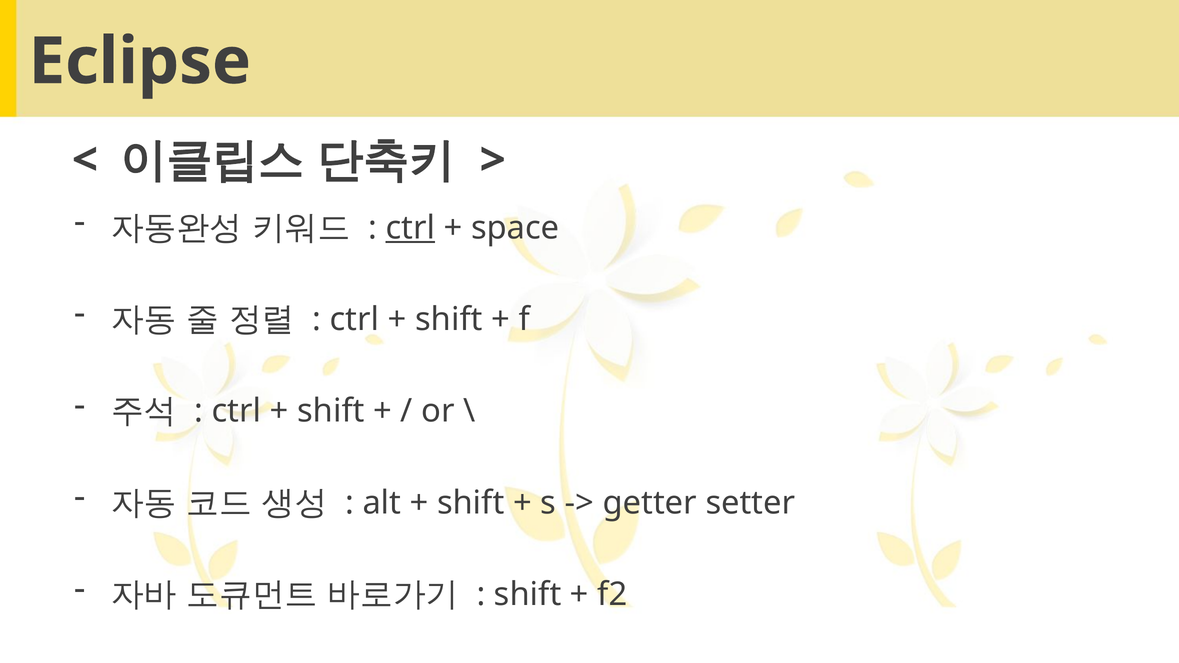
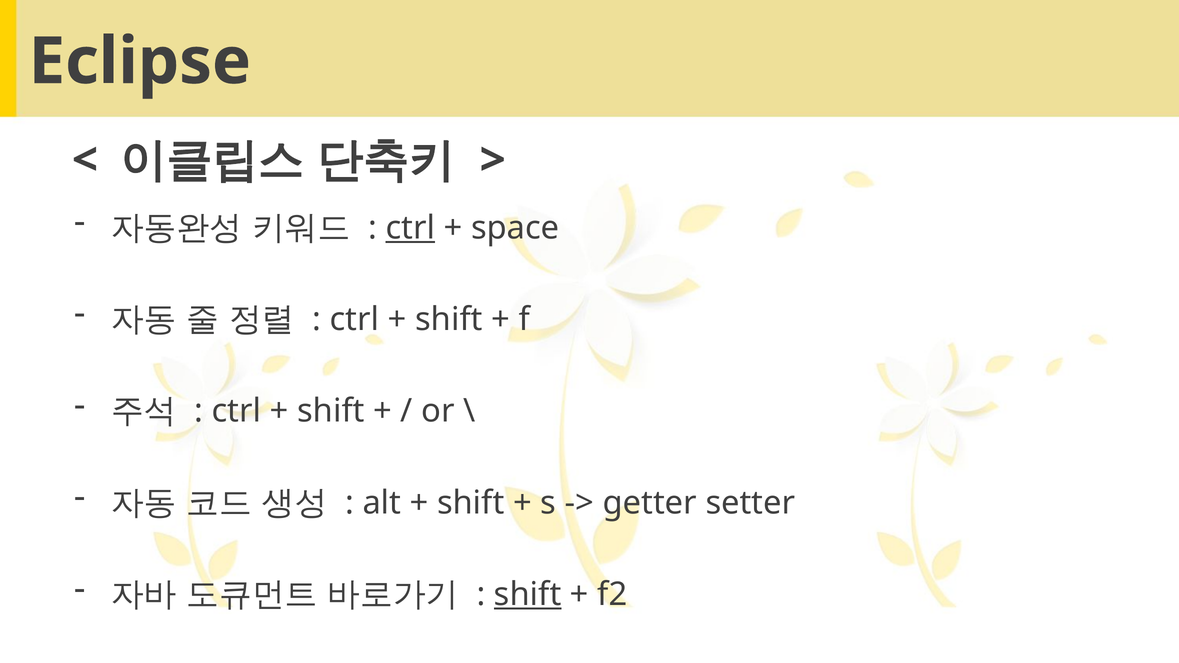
shift underline: none -> present (528, 595)
